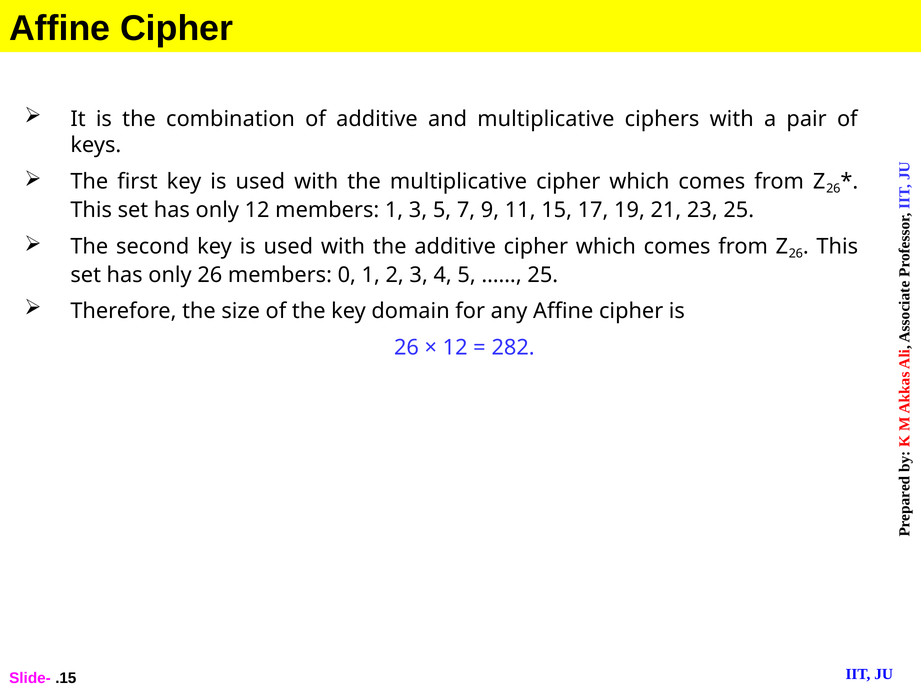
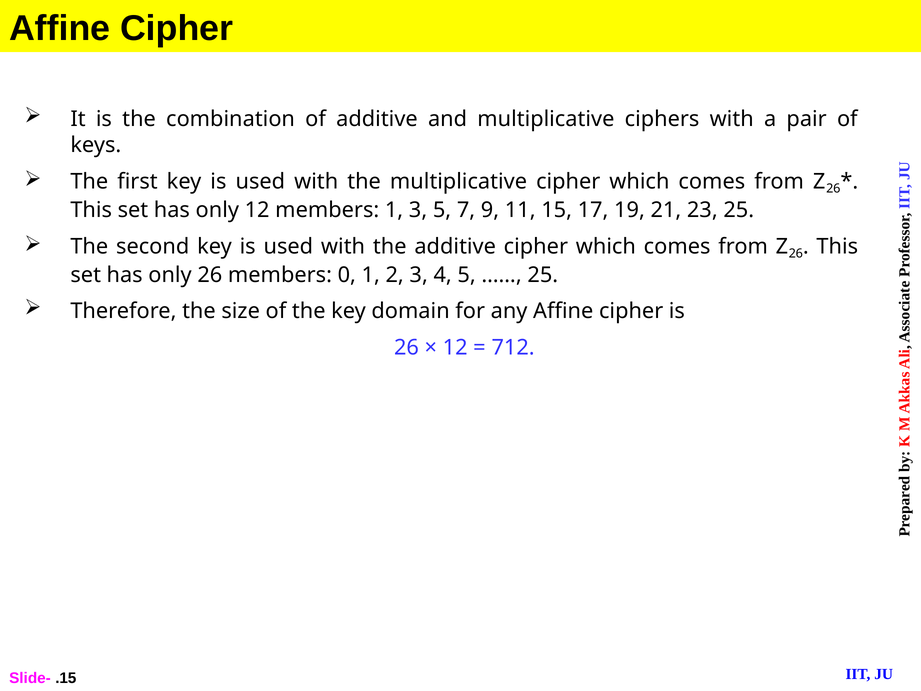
282: 282 -> 712 (513, 348)
